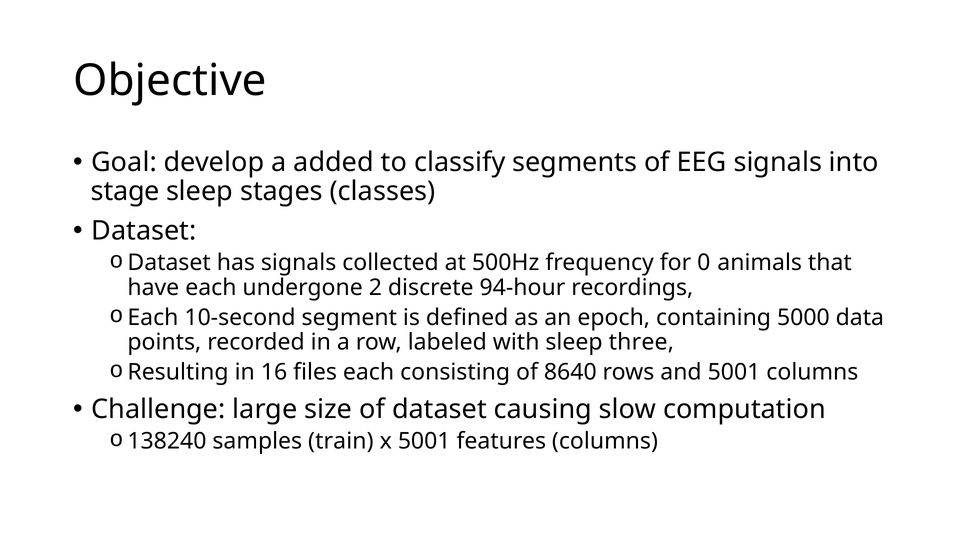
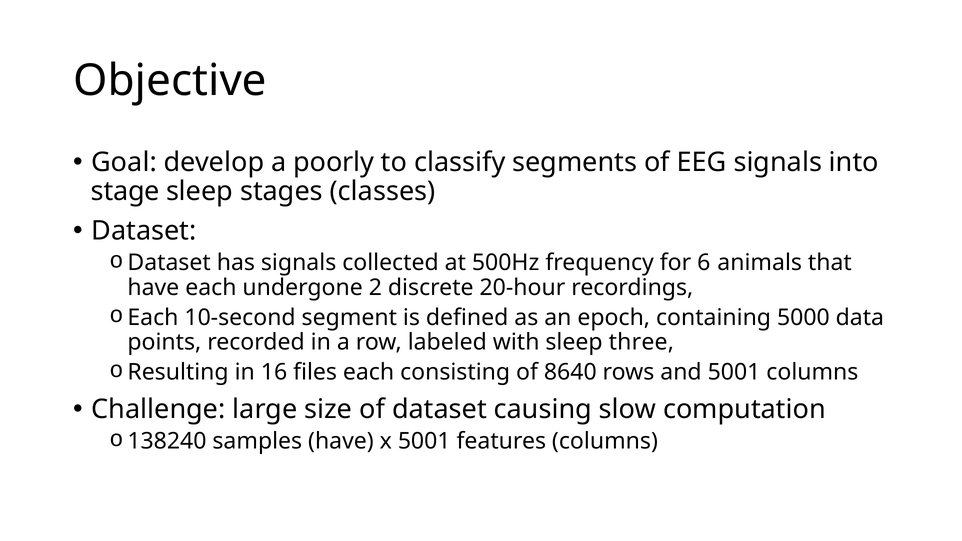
added: added -> poorly (334, 162)
0: 0 -> 6 (704, 263)
94-hour: 94-hour -> 20-hour (522, 288)
samples train: train -> have (341, 441)
